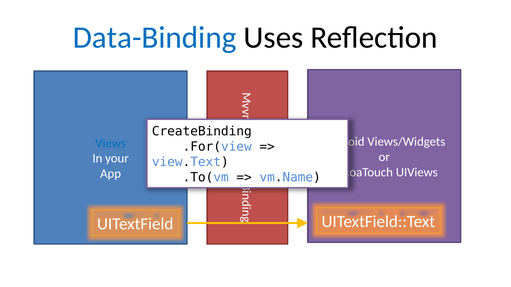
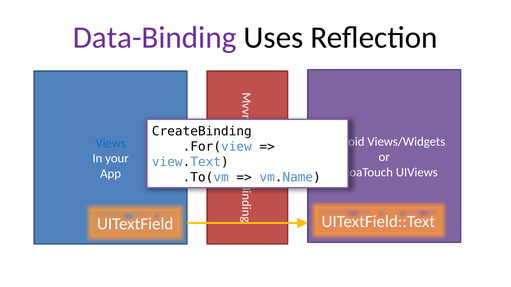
Data-Binding colour: blue -> purple (155, 38)
